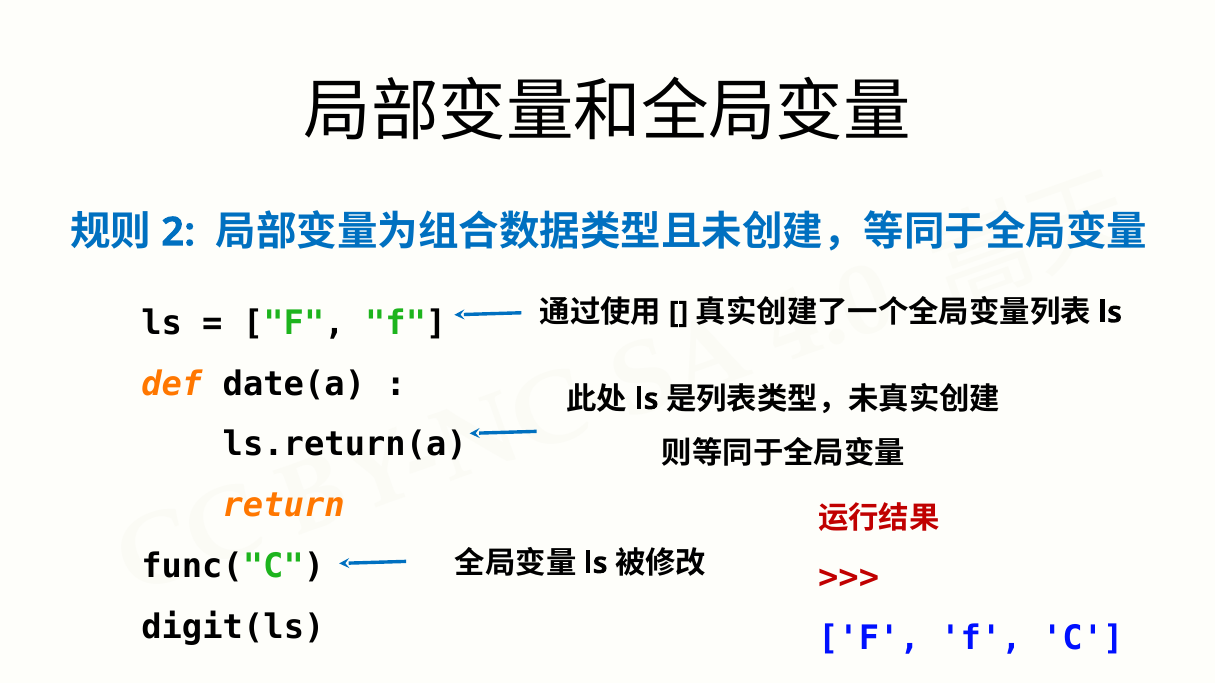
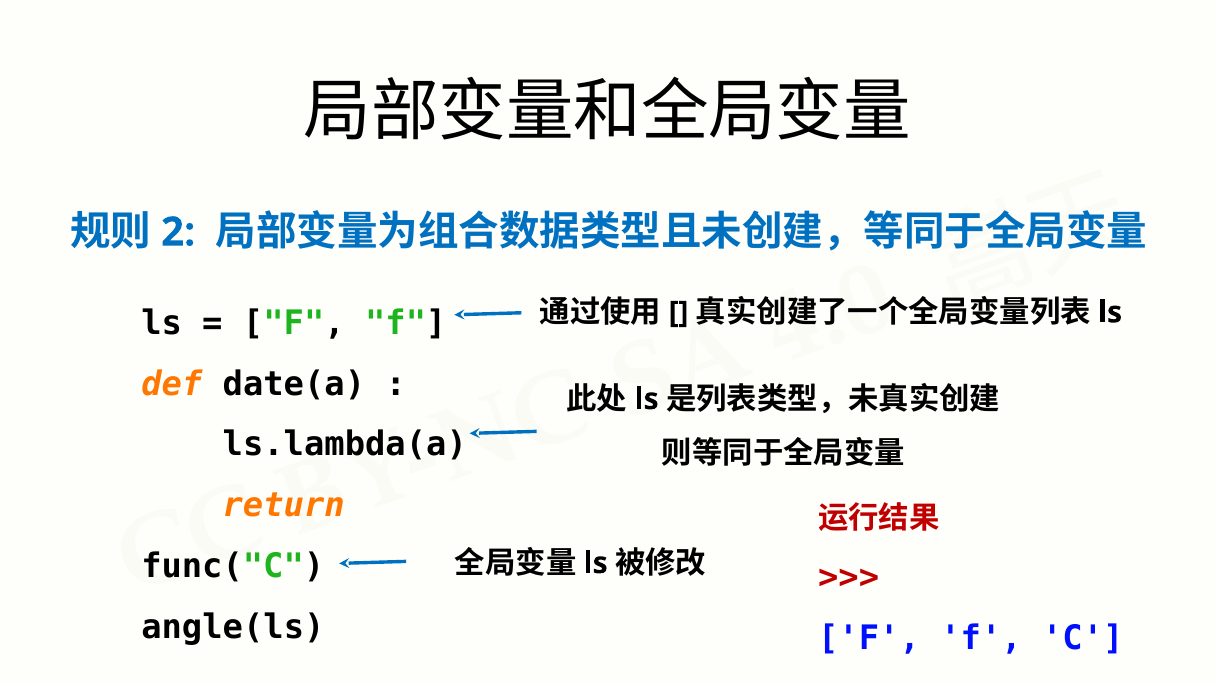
ls.return(a: ls.return(a -> ls.lambda(a (345, 445)
digit(ls: digit(ls -> angle(ls (233, 627)
